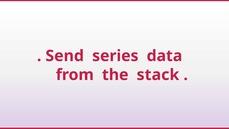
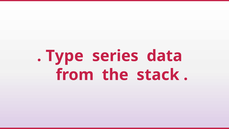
Send: Send -> Type (65, 56)
